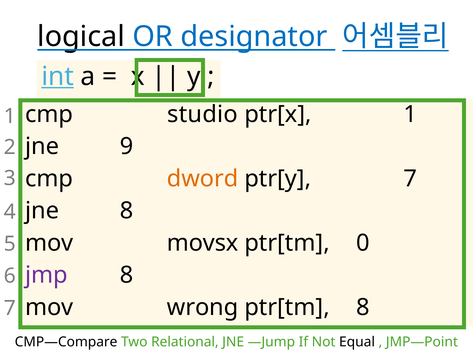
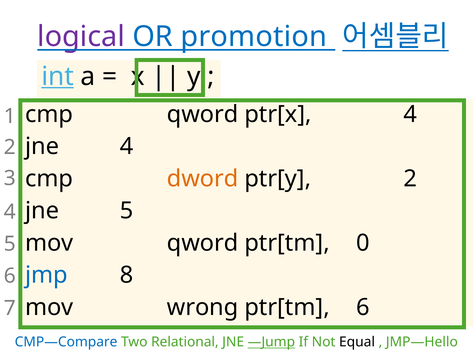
logical colour: black -> purple (81, 37)
designator: designator -> promotion (254, 37)
cmp studio: studio -> qword (203, 114)
ptr[x 1: 1 -> 4 (410, 114)
jne 9: 9 -> 4 (126, 146)
ptr[y 7: 7 -> 2 (410, 179)
jne 8: 8 -> 5 (126, 211)
mov movsx: movsx -> qword (203, 243)
jmp colour: purple -> blue (46, 275)
ptr[tm 8: 8 -> 6 (363, 307)
CMP—Compare colour: black -> blue (66, 342)
—Jump underline: none -> present (271, 342)
JMP—Point: JMP—Point -> JMP—Hello (422, 342)
